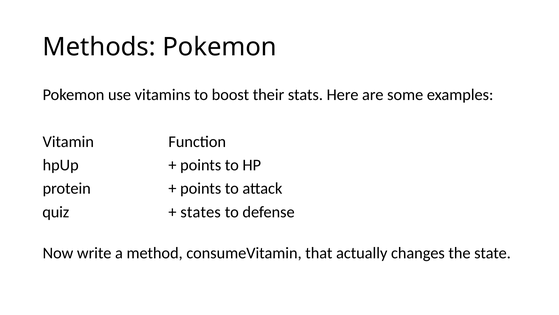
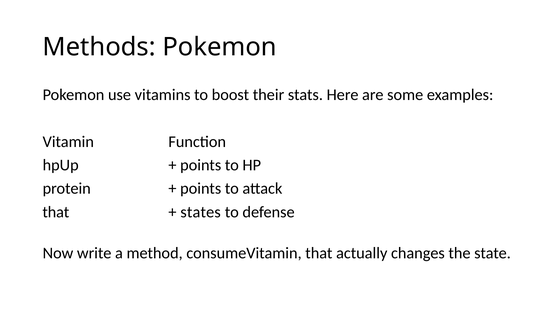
quiz: quiz -> that (56, 212)
